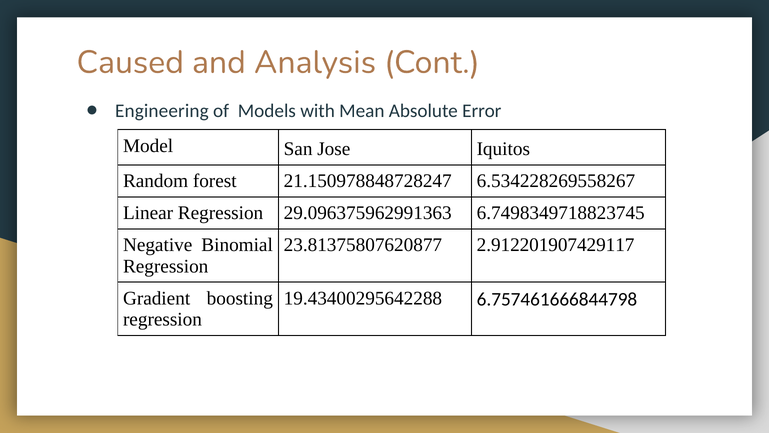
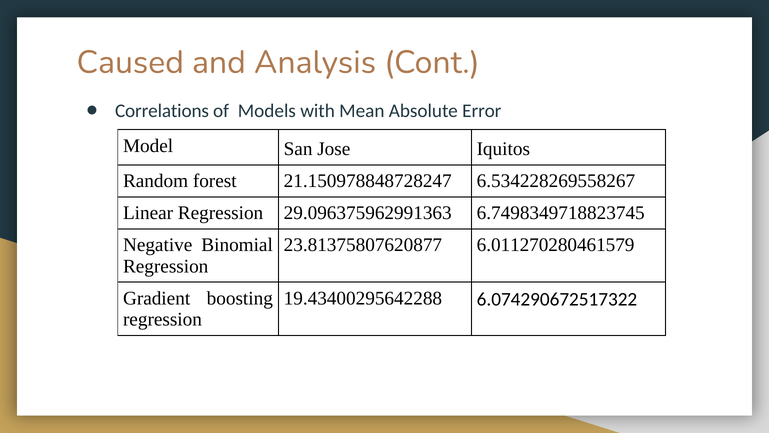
Engineering: Engineering -> Correlations (162, 111)
2.912201907429117: 2.912201907429117 -> 6.011270280461579 (556, 245)
6.757461666844798: 6.757461666844798 -> 6.074290672517322 (557, 299)
